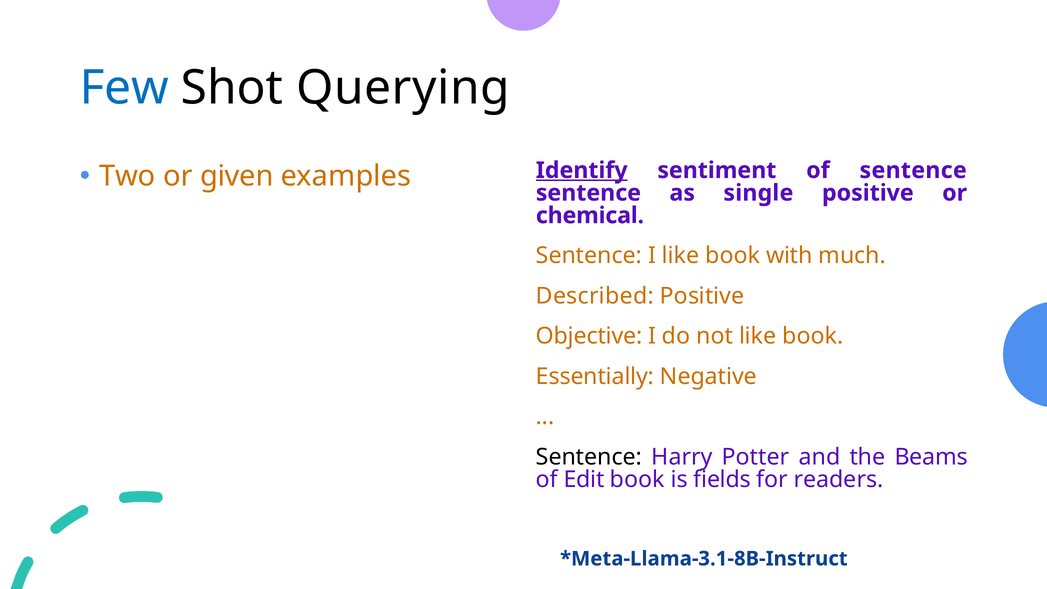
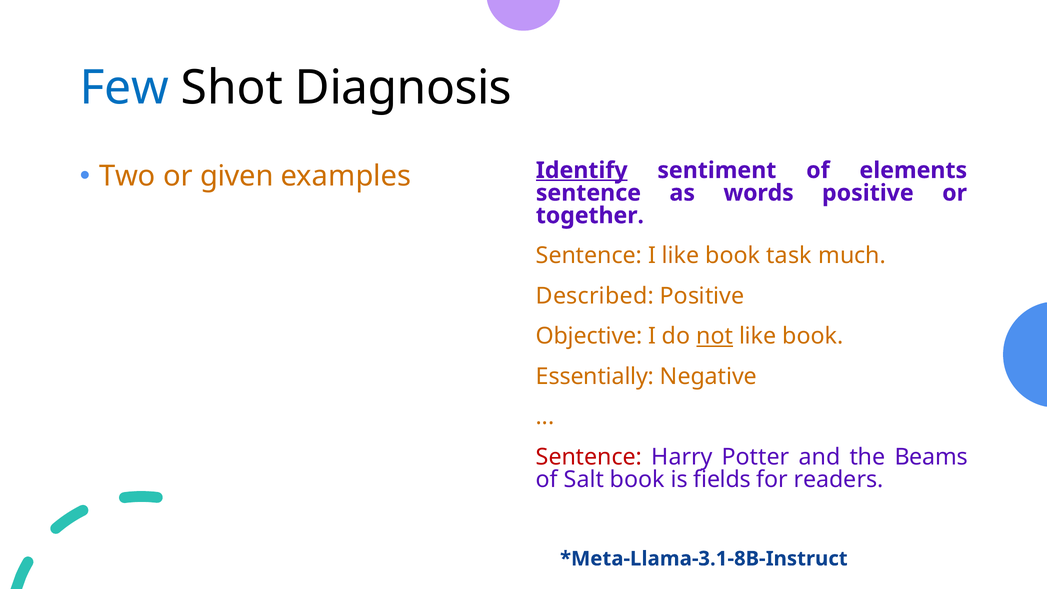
Querying: Querying -> Diagnosis (403, 88)
of sentence: sentence -> elements (913, 170)
single: single -> words (759, 193)
chemical: chemical -> together (590, 216)
with: with -> task (789, 256)
not underline: none -> present (715, 336)
Sentence colour: black -> red (589, 457)
Edit: Edit -> Salt (584, 480)
